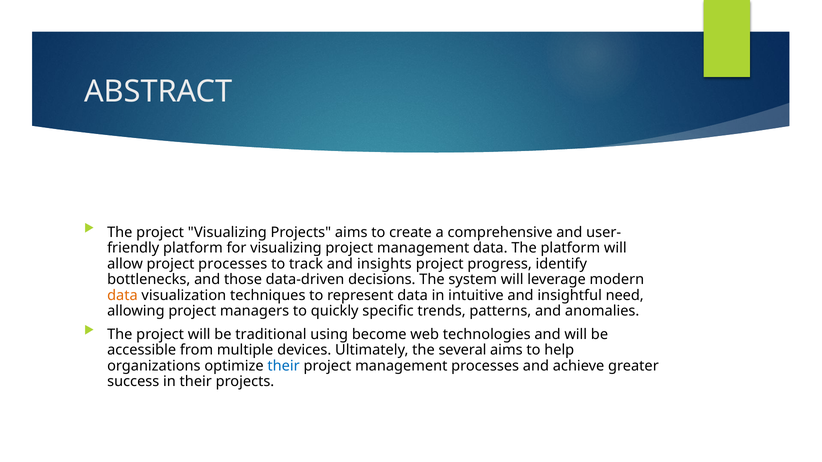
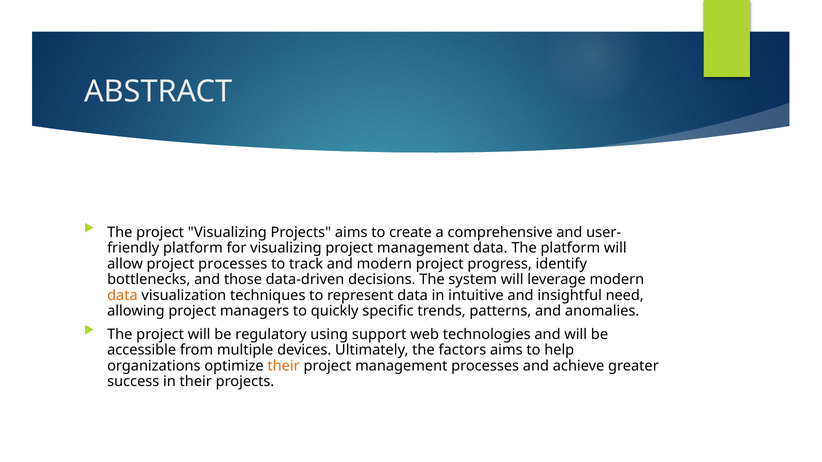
and insights: insights -> modern (384, 264)
traditional: traditional -> regulatory (271, 335)
become: become -> support (379, 335)
several: several -> factors (462, 350)
their colour: blue -> orange (284, 366)
